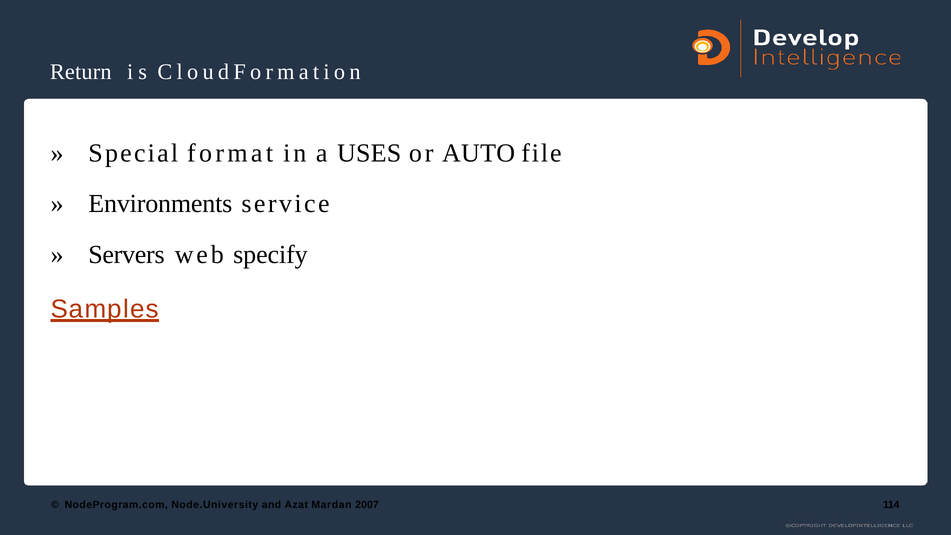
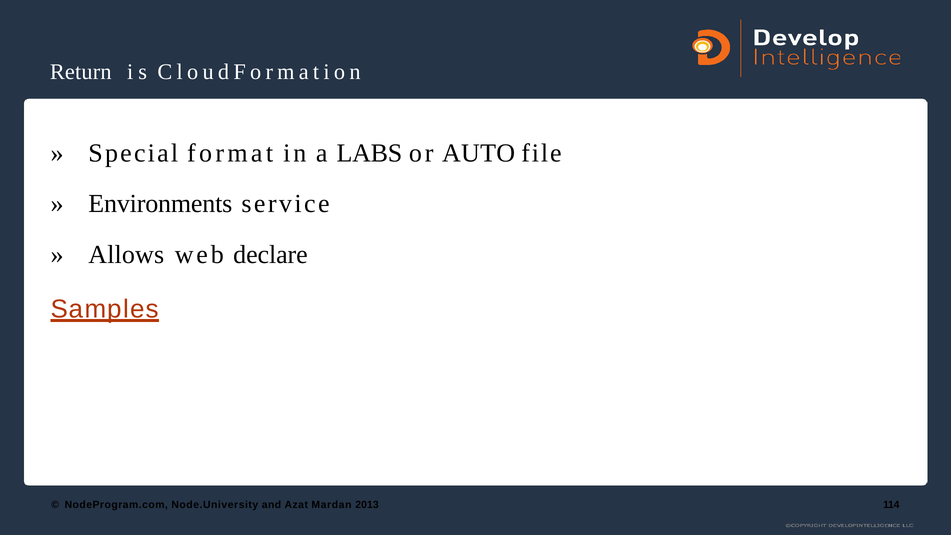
USES: USES -> LABS (369, 153)
Servers: Servers -> Allows (126, 255)
specify: specify -> declare (270, 255)
2007: 2007 -> 2013 (367, 505)
